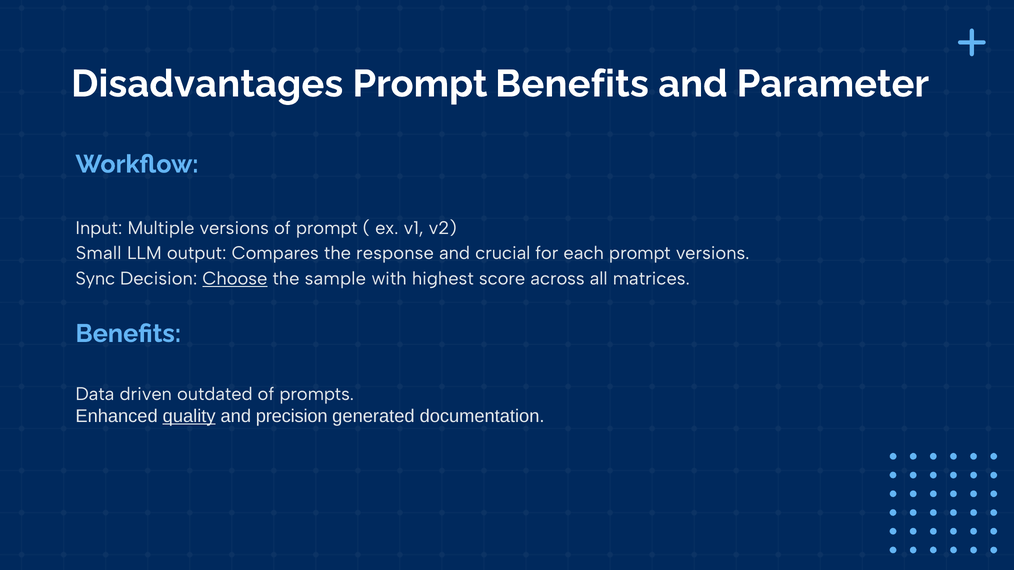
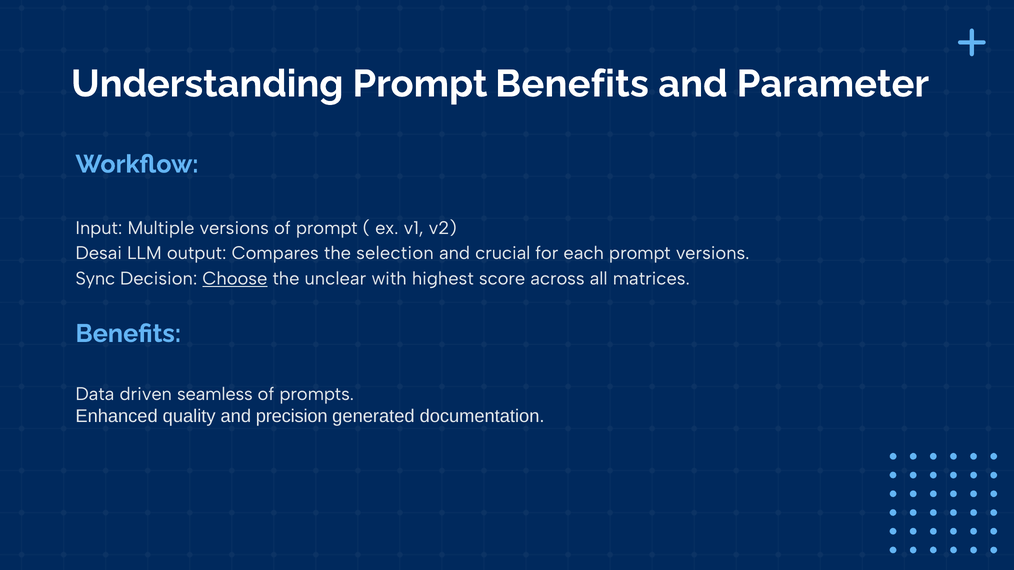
Disadvantages: Disadvantages -> Understanding (207, 84)
Small: Small -> Desai (99, 254)
response: response -> selection (395, 254)
sample: sample -> unclear (335, 279)
outdated: outdated -> seamless (215, 394)
quality underline: present -> none (189, 416)
